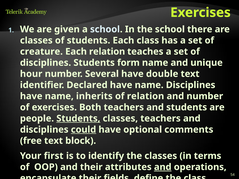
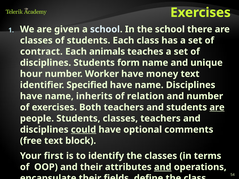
creature: creature -> contract (41, 52)
Each relation: relation -> animals (107, 52)
Several: Several -> Worker (102, 74)
double: double -> money (162, 74)
Declared: Declared -> Specified (87, 85)
are underline: none -> present (217, 107)
Students underline: present -> none (78, 119)
